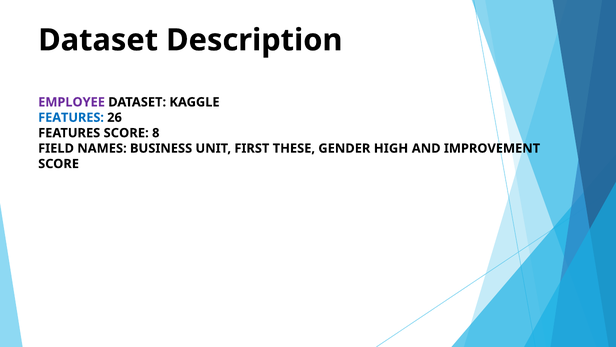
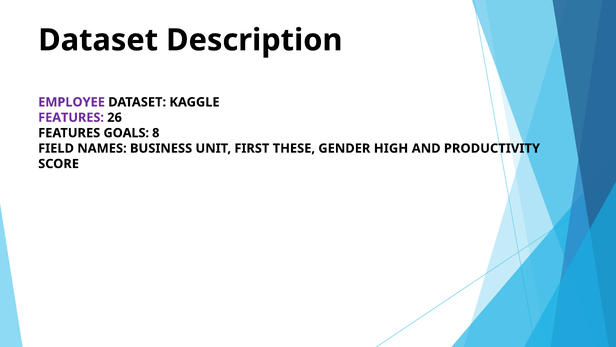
FEATURES colour: blue -> purple (71, 117)
FEATURES SCORE: SCORE -> GOALS (126, 133)
IMPROVEMENT: IMPROVEMENT -> PRODUCTIVITY (492, 148)
